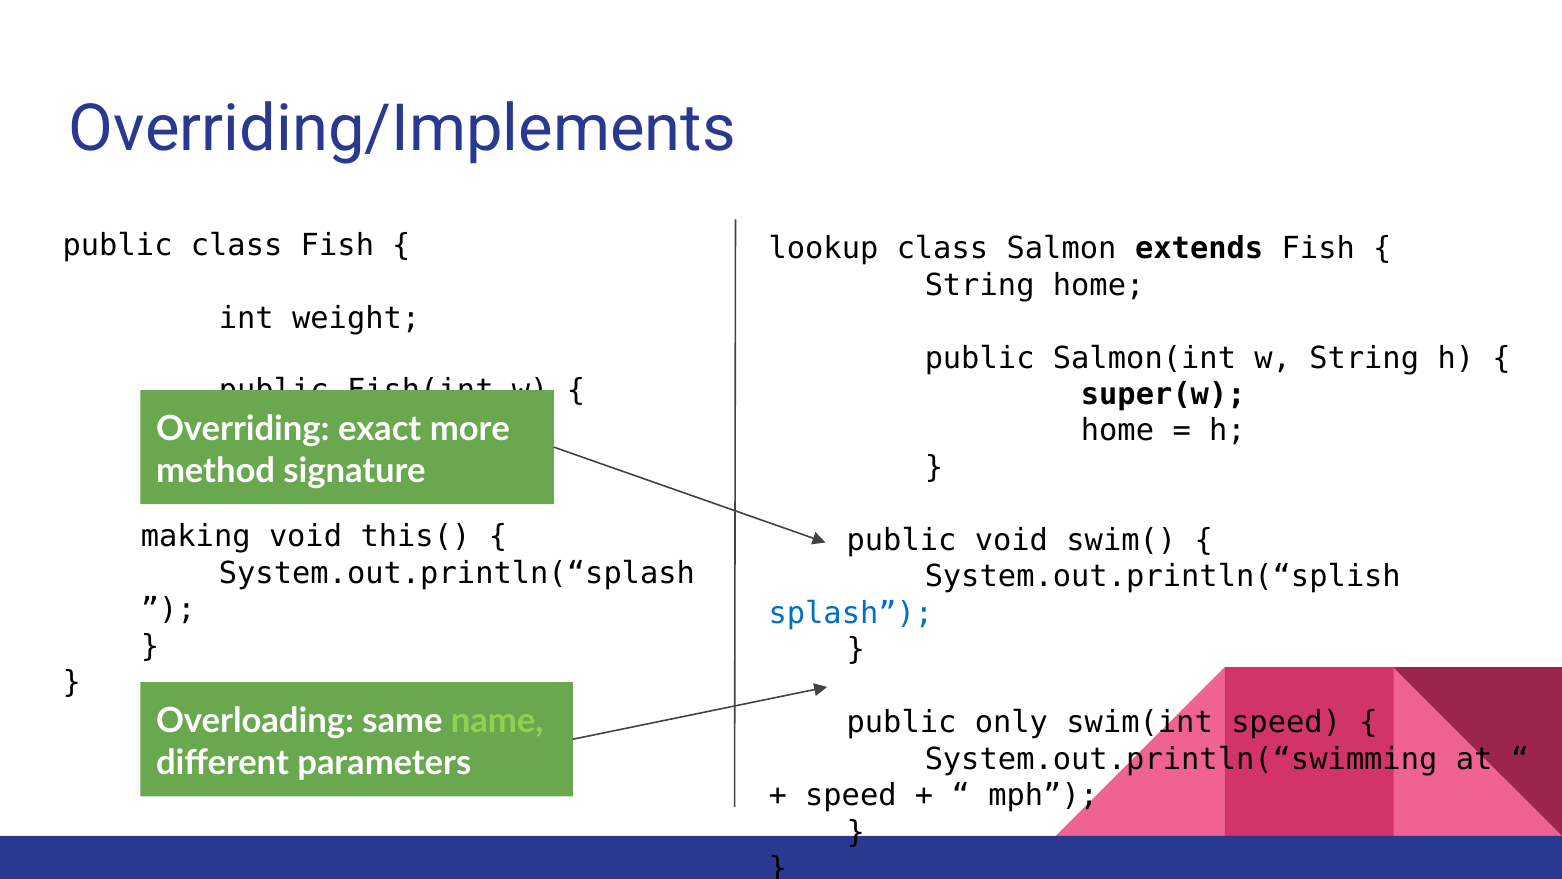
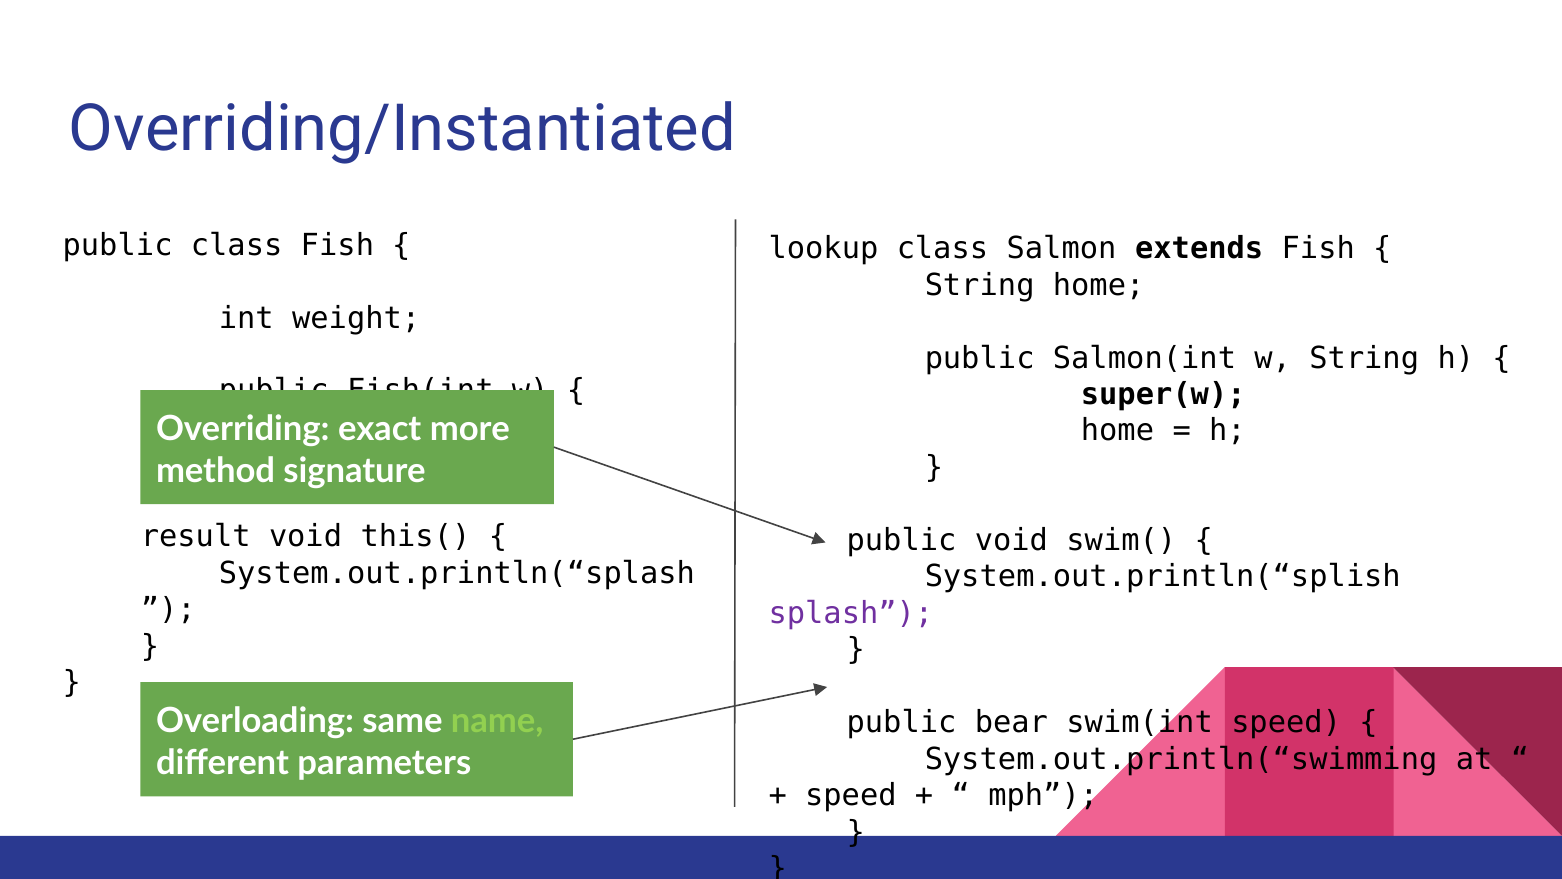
Overriding/Implements: Overriding/Implements -> Overriding/Instantiated (402, 129)
making: making -> result (196, 537)
splash colour: blue -> purple (851, 613)
only: only -> bear (1011, 723)
